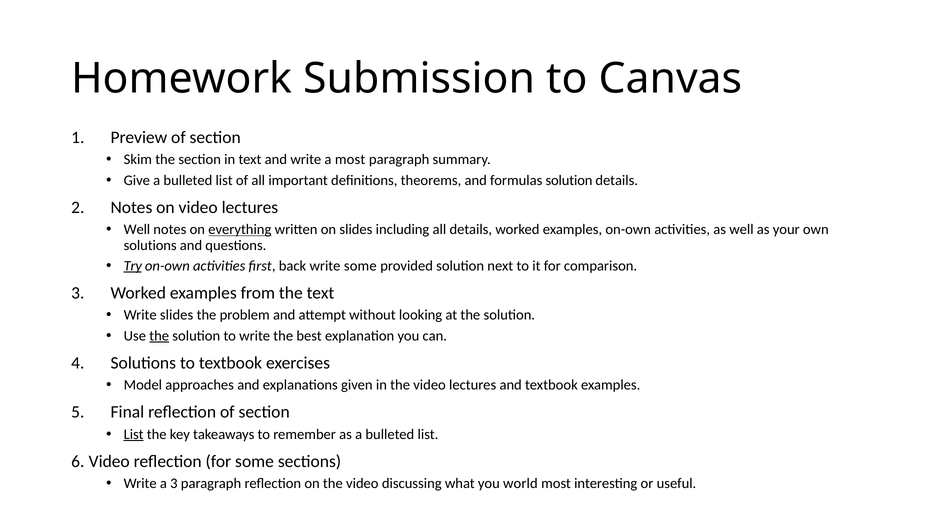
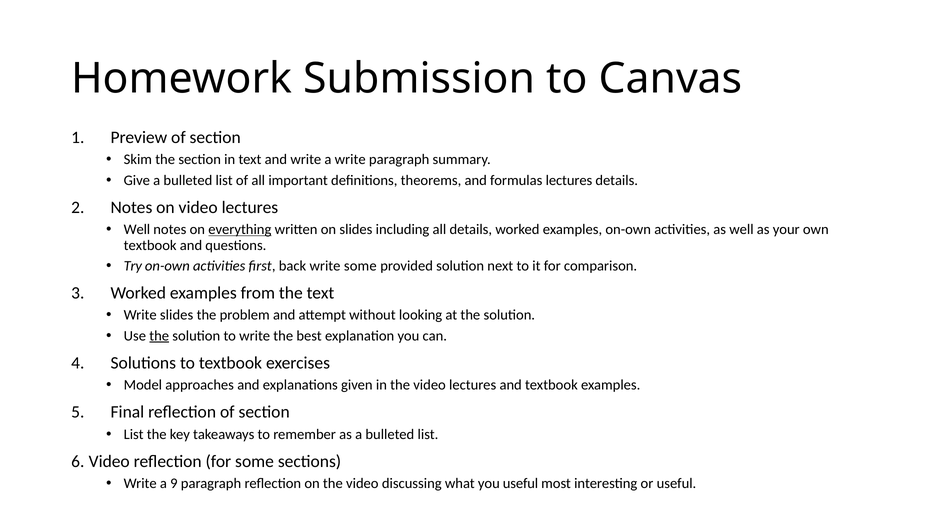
a most: most -> write (350, 160)
formulas solution: solution -> lectures (569, 180)
solutions: solutions -> textbook (150, 245)
Try underline: present -> none (133, 266)
List underline: present -> none (134, 435)
a 3: 3 -> 9 (174, 484)
you world: world -> useful (521, 484)
